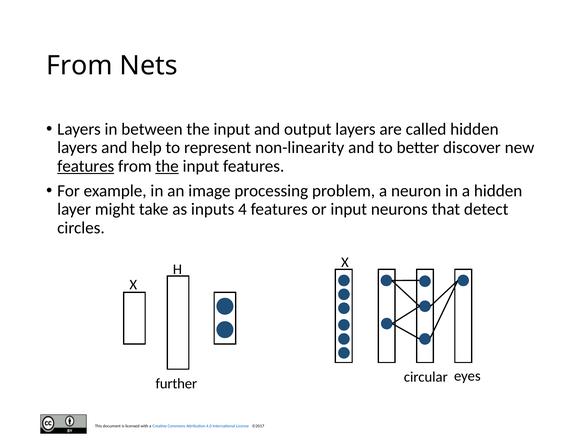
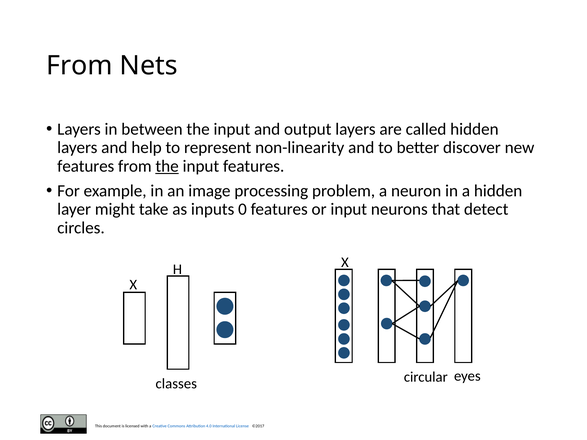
features underline: present -> none (86, 166)
4: 4 -> 0 (242, 209)
further: further -> classes (176, 384)
